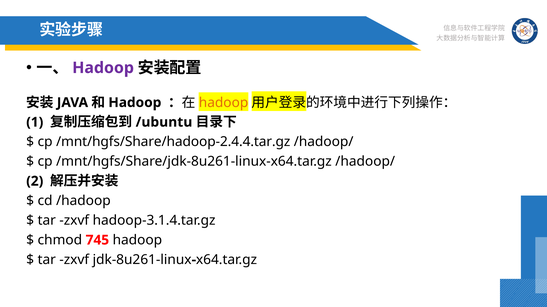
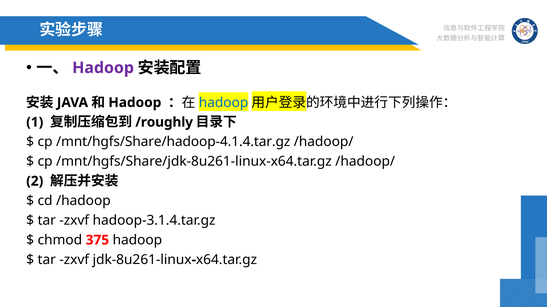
hadoop colour: orange -> blue (224, 103)
/ubuntu: /ubuntu -> /roughly (164, 122)
/mnt/hgfs/Share/hadoop-2.4.4.tar.gz: /mnt/hgfs/Share/hadoop-2.4.4.tar.gz -> /mnt/hgfs/Share/hadoop-4.1.4.tar.gz (173, 142)
745: 745 -> 375 (97, 241)
